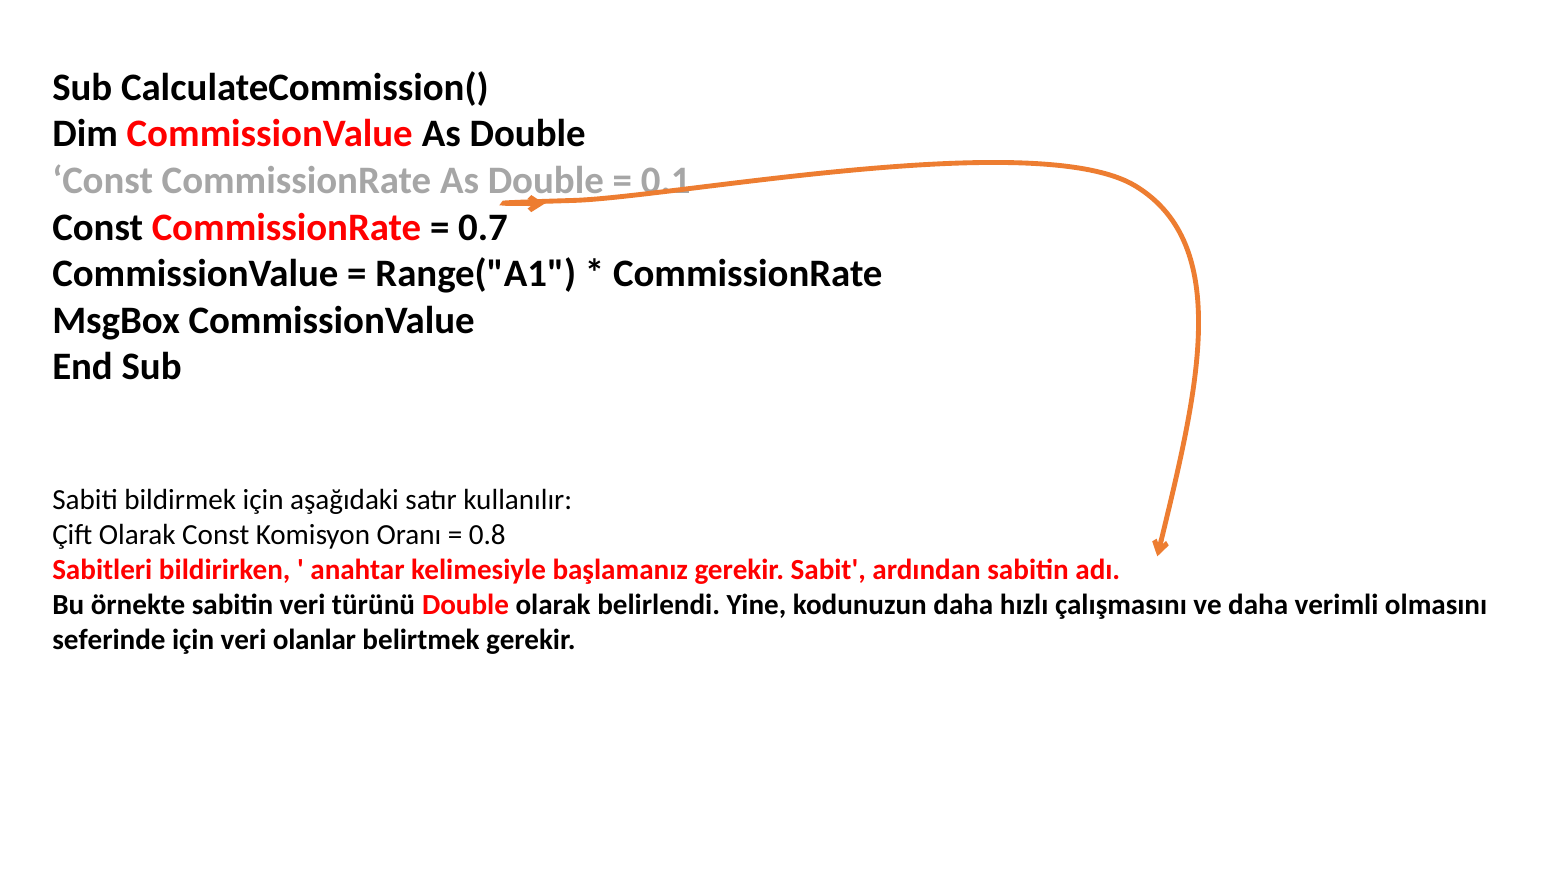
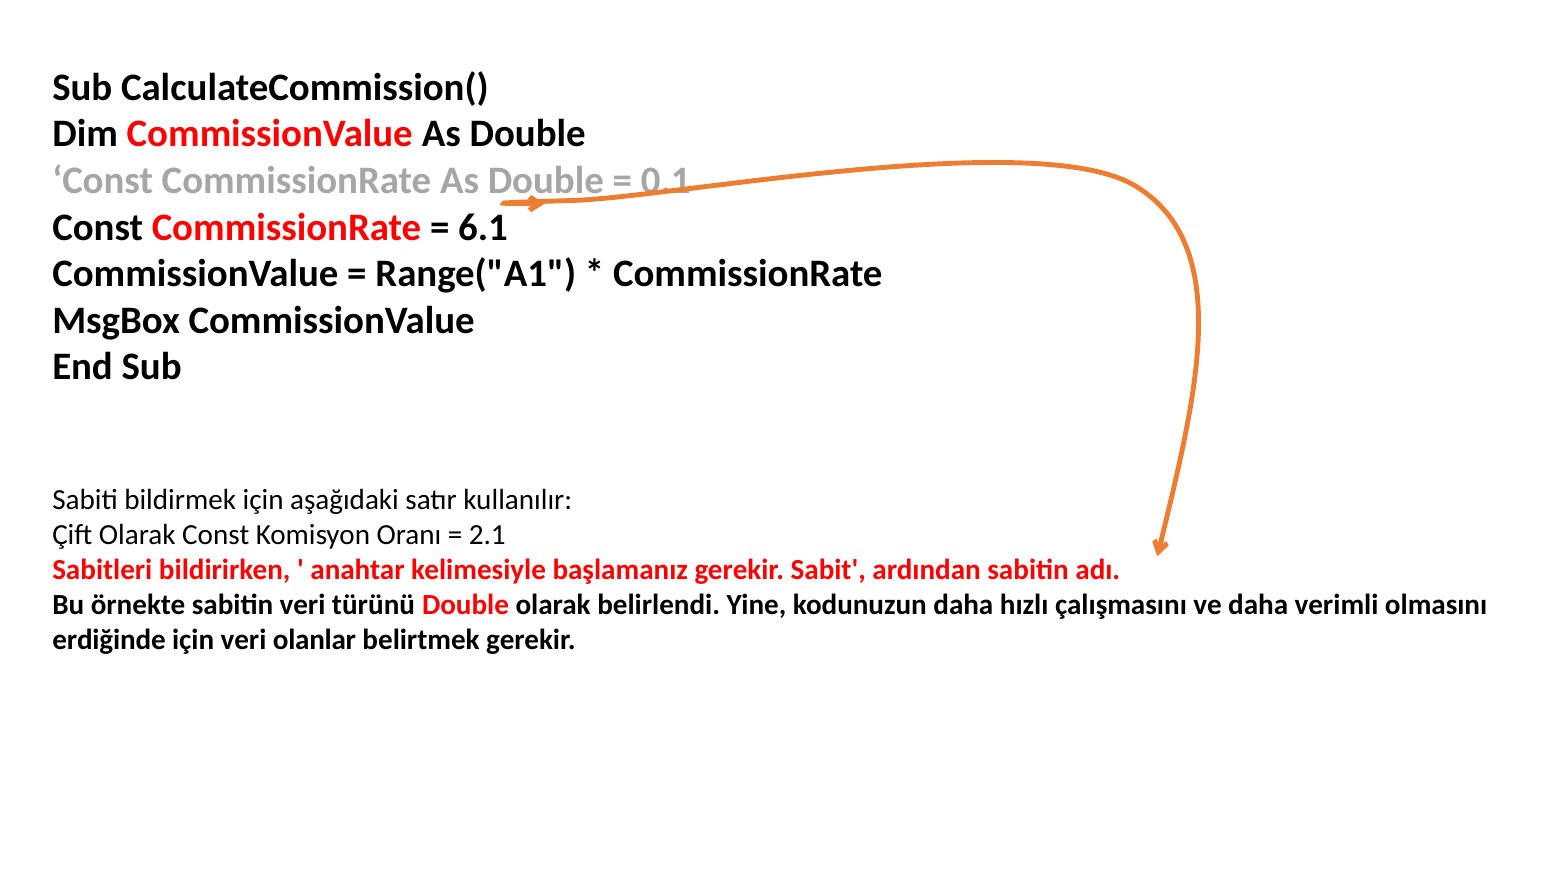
0.7: 0.7 -> 6.1 (483, 227)
0.8: 0.8 -> 2.1 (487, 535)
seferinde: seferinde -> erdiğinde (109, 640)
